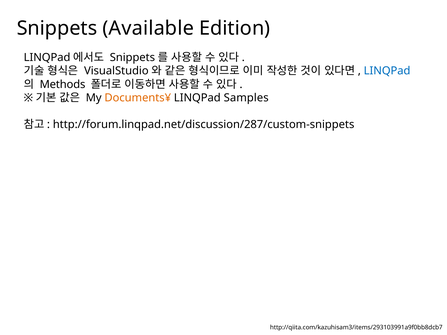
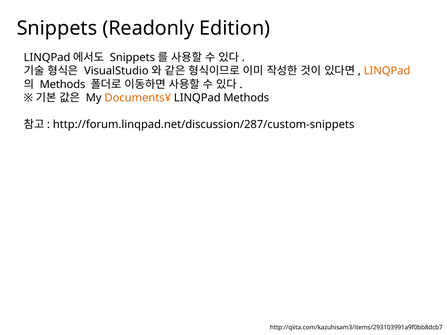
Available: Available -> Readonly (148, 28)
LINQPad colour: blue -> orange (387, 71)
LINQPad Samples: Samples -> Methods (246, 98)
